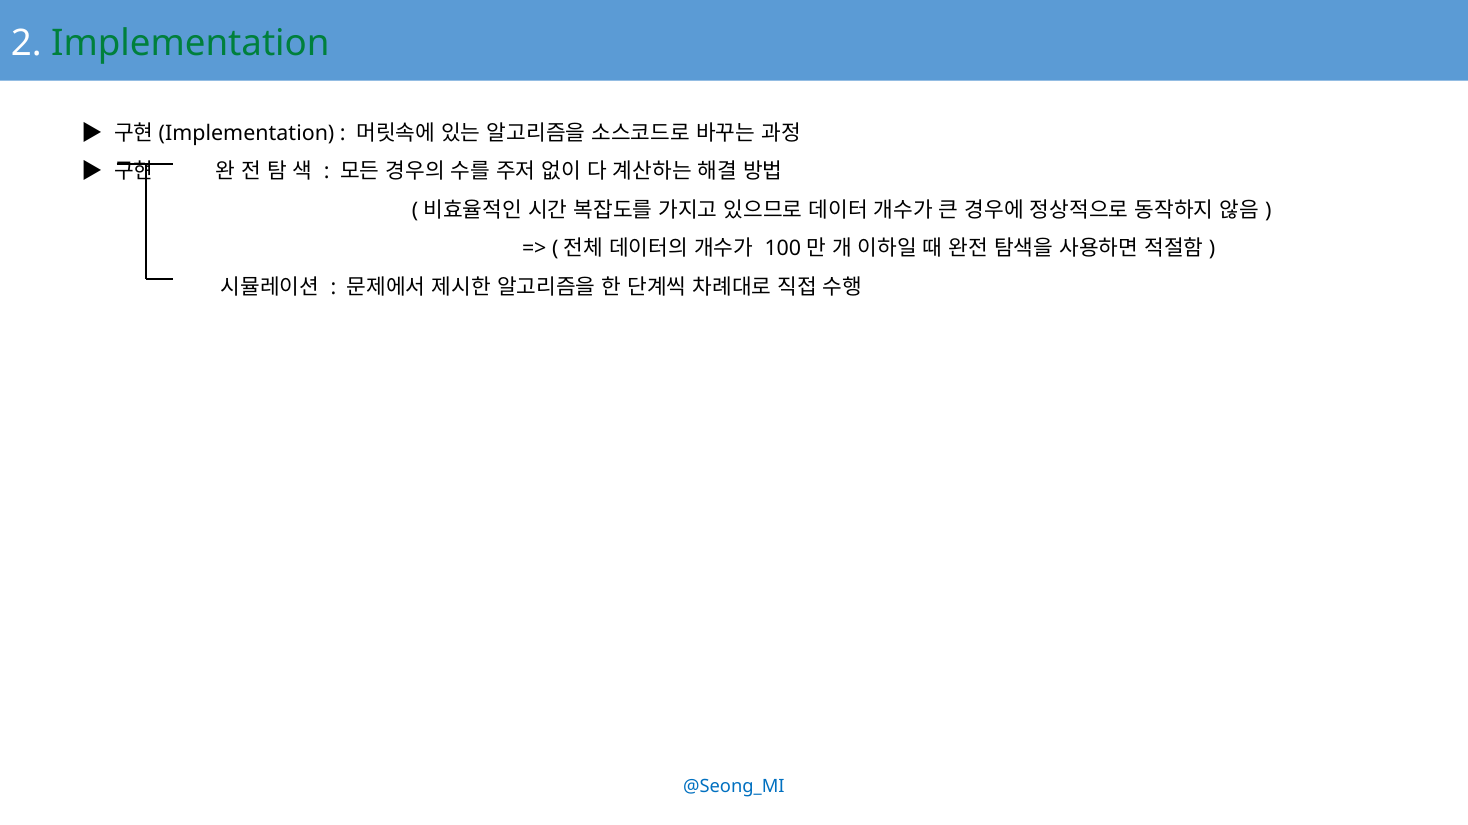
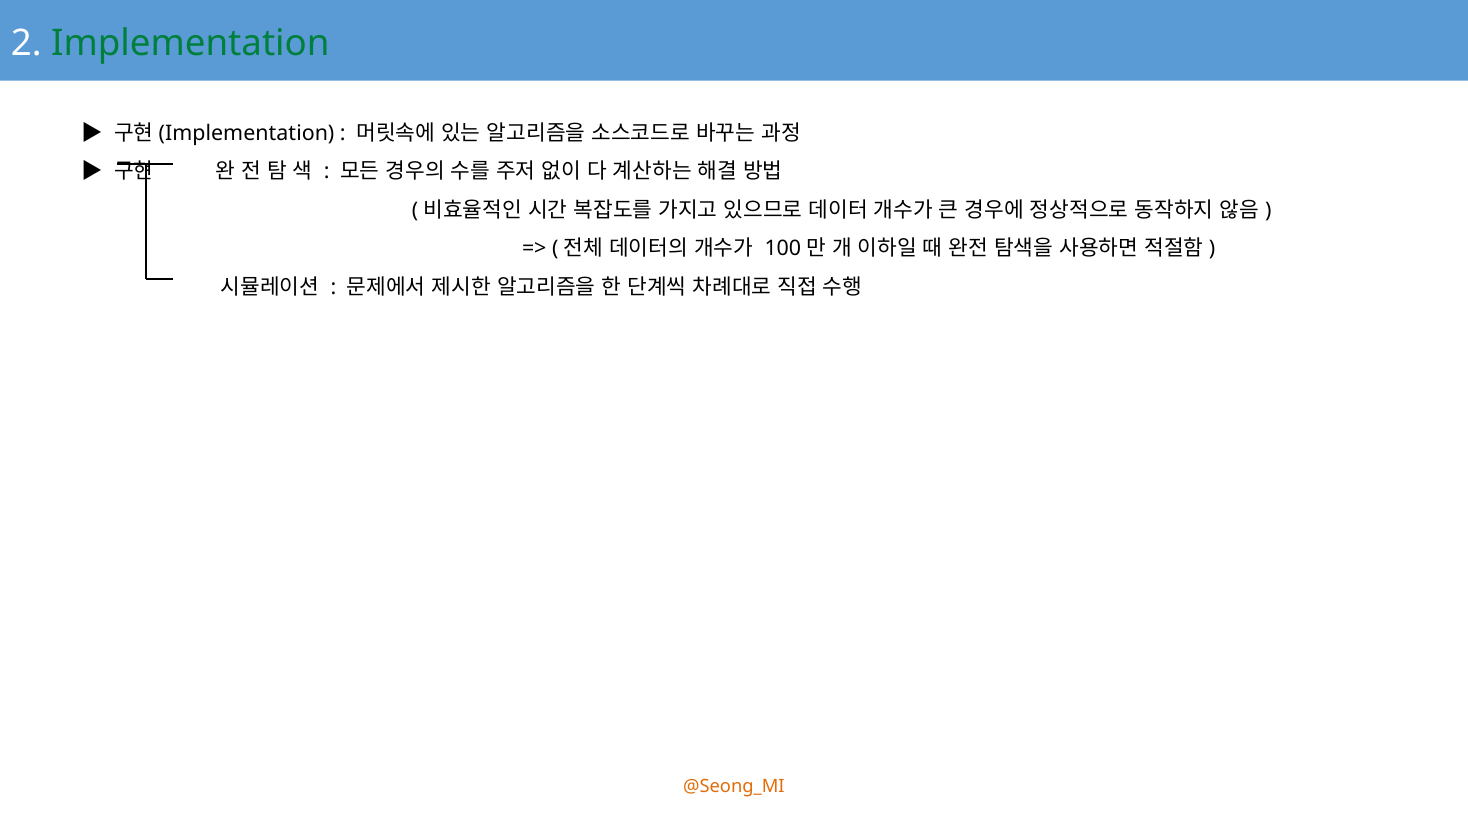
@Seong_MI colour: blue -> orange (734, 787)
